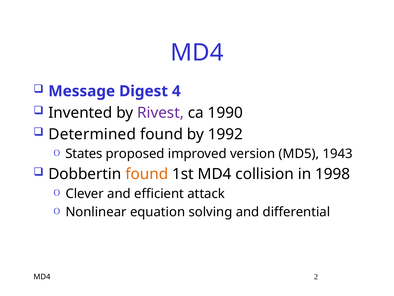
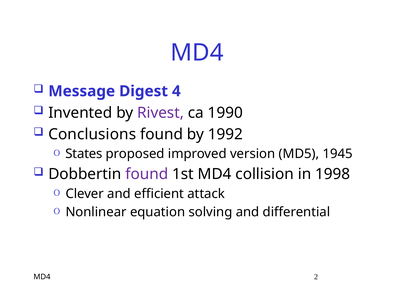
Determined: Determined -> Conclusions (92, 134)
1943: 1943 -> 1945 (338, 154)
found colour: orange -> purple (147, 174)
